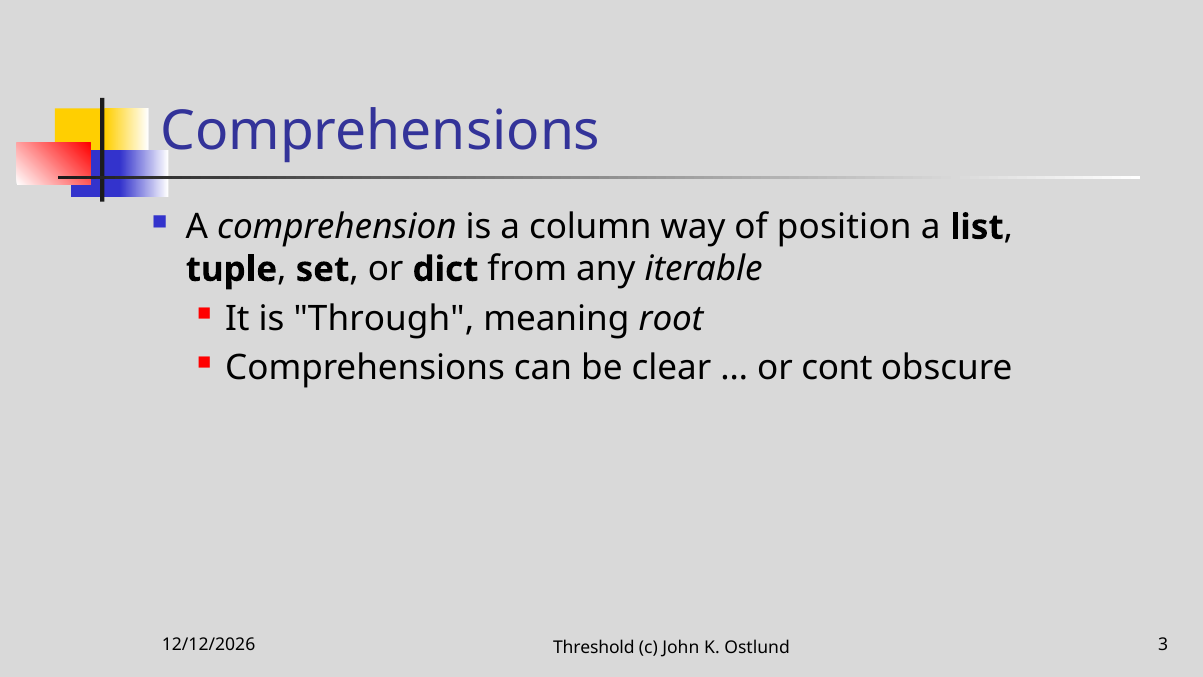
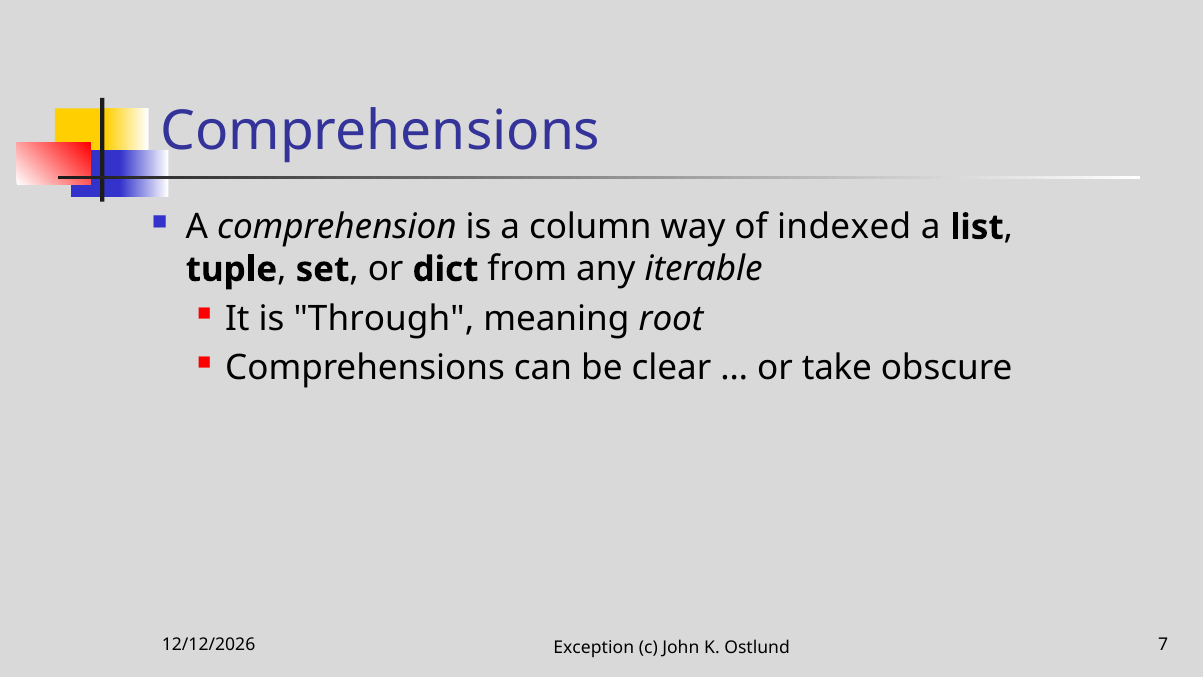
position: position -> indexed (844, 227)
cont: cont -> take (837, 368)
Threshold: Threshold -> Exception (594, 647)
3: 3 -> 7 (1163, 644)
